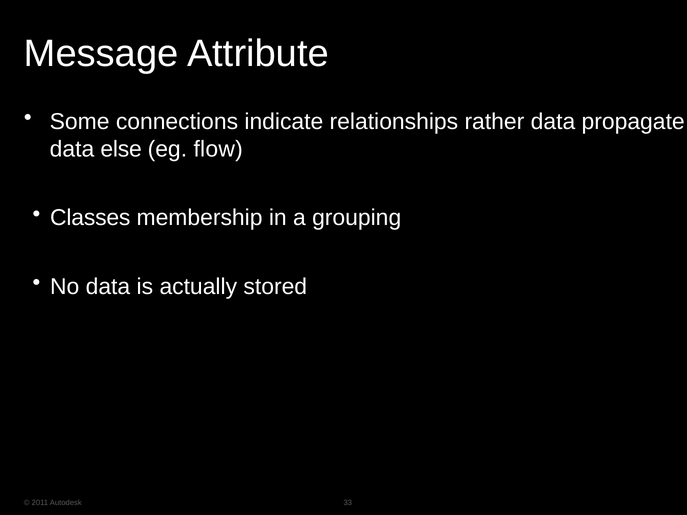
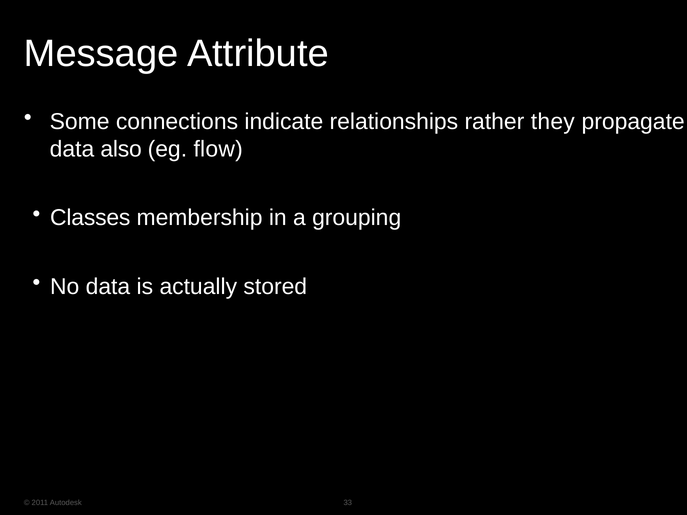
rather data: data -> they (553, 122)
else: else -> also (121, 149)
